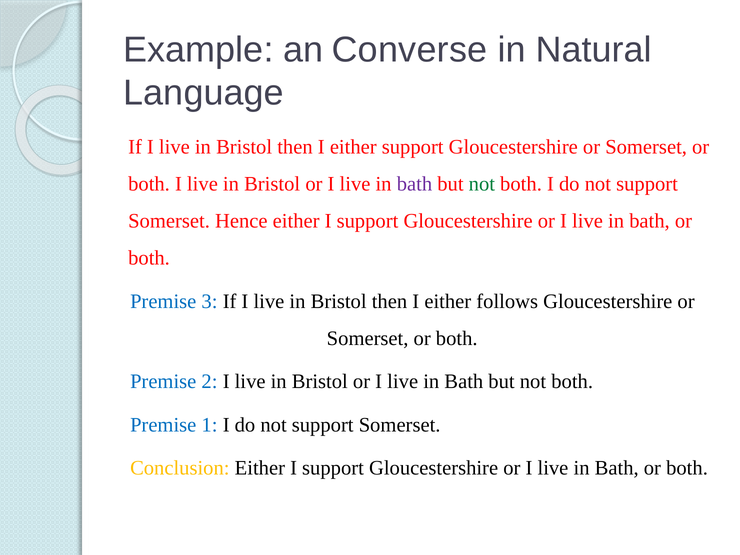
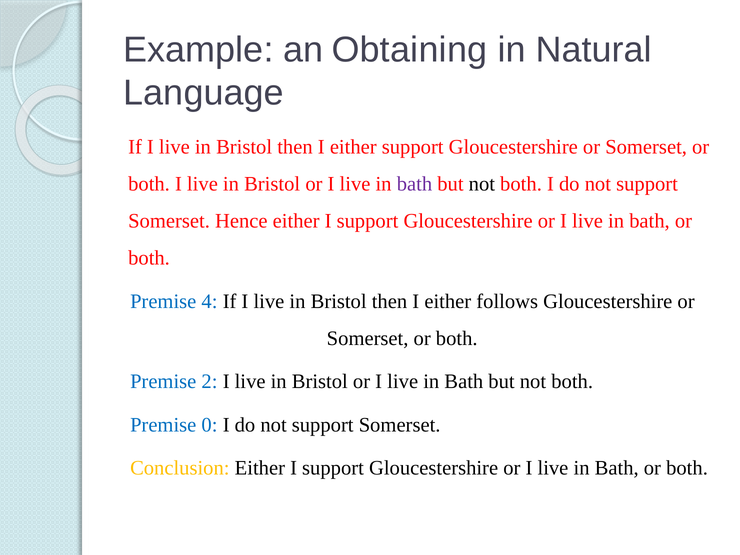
Converse: Converse -> Obtaining (409, 50)
not colour: green -> black (482, 184)
3: 3 -> 4 (210, 301)
1: 1 -> 0 (210, 425)
